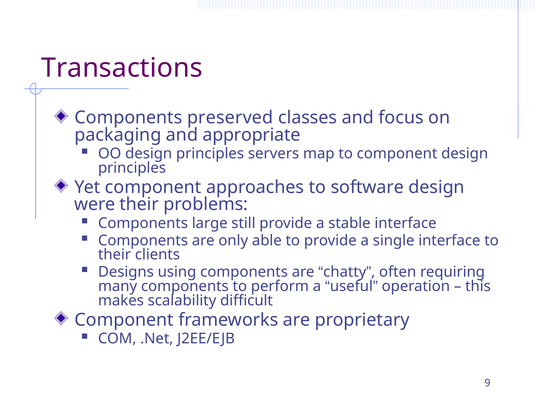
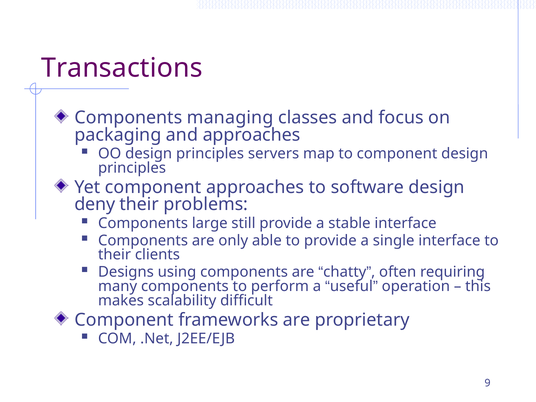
preserved: preserved -> managing (230, 118)
and appropriate: appropriate -> approaches (251, 135)
were: were -> deny (95, 204)
